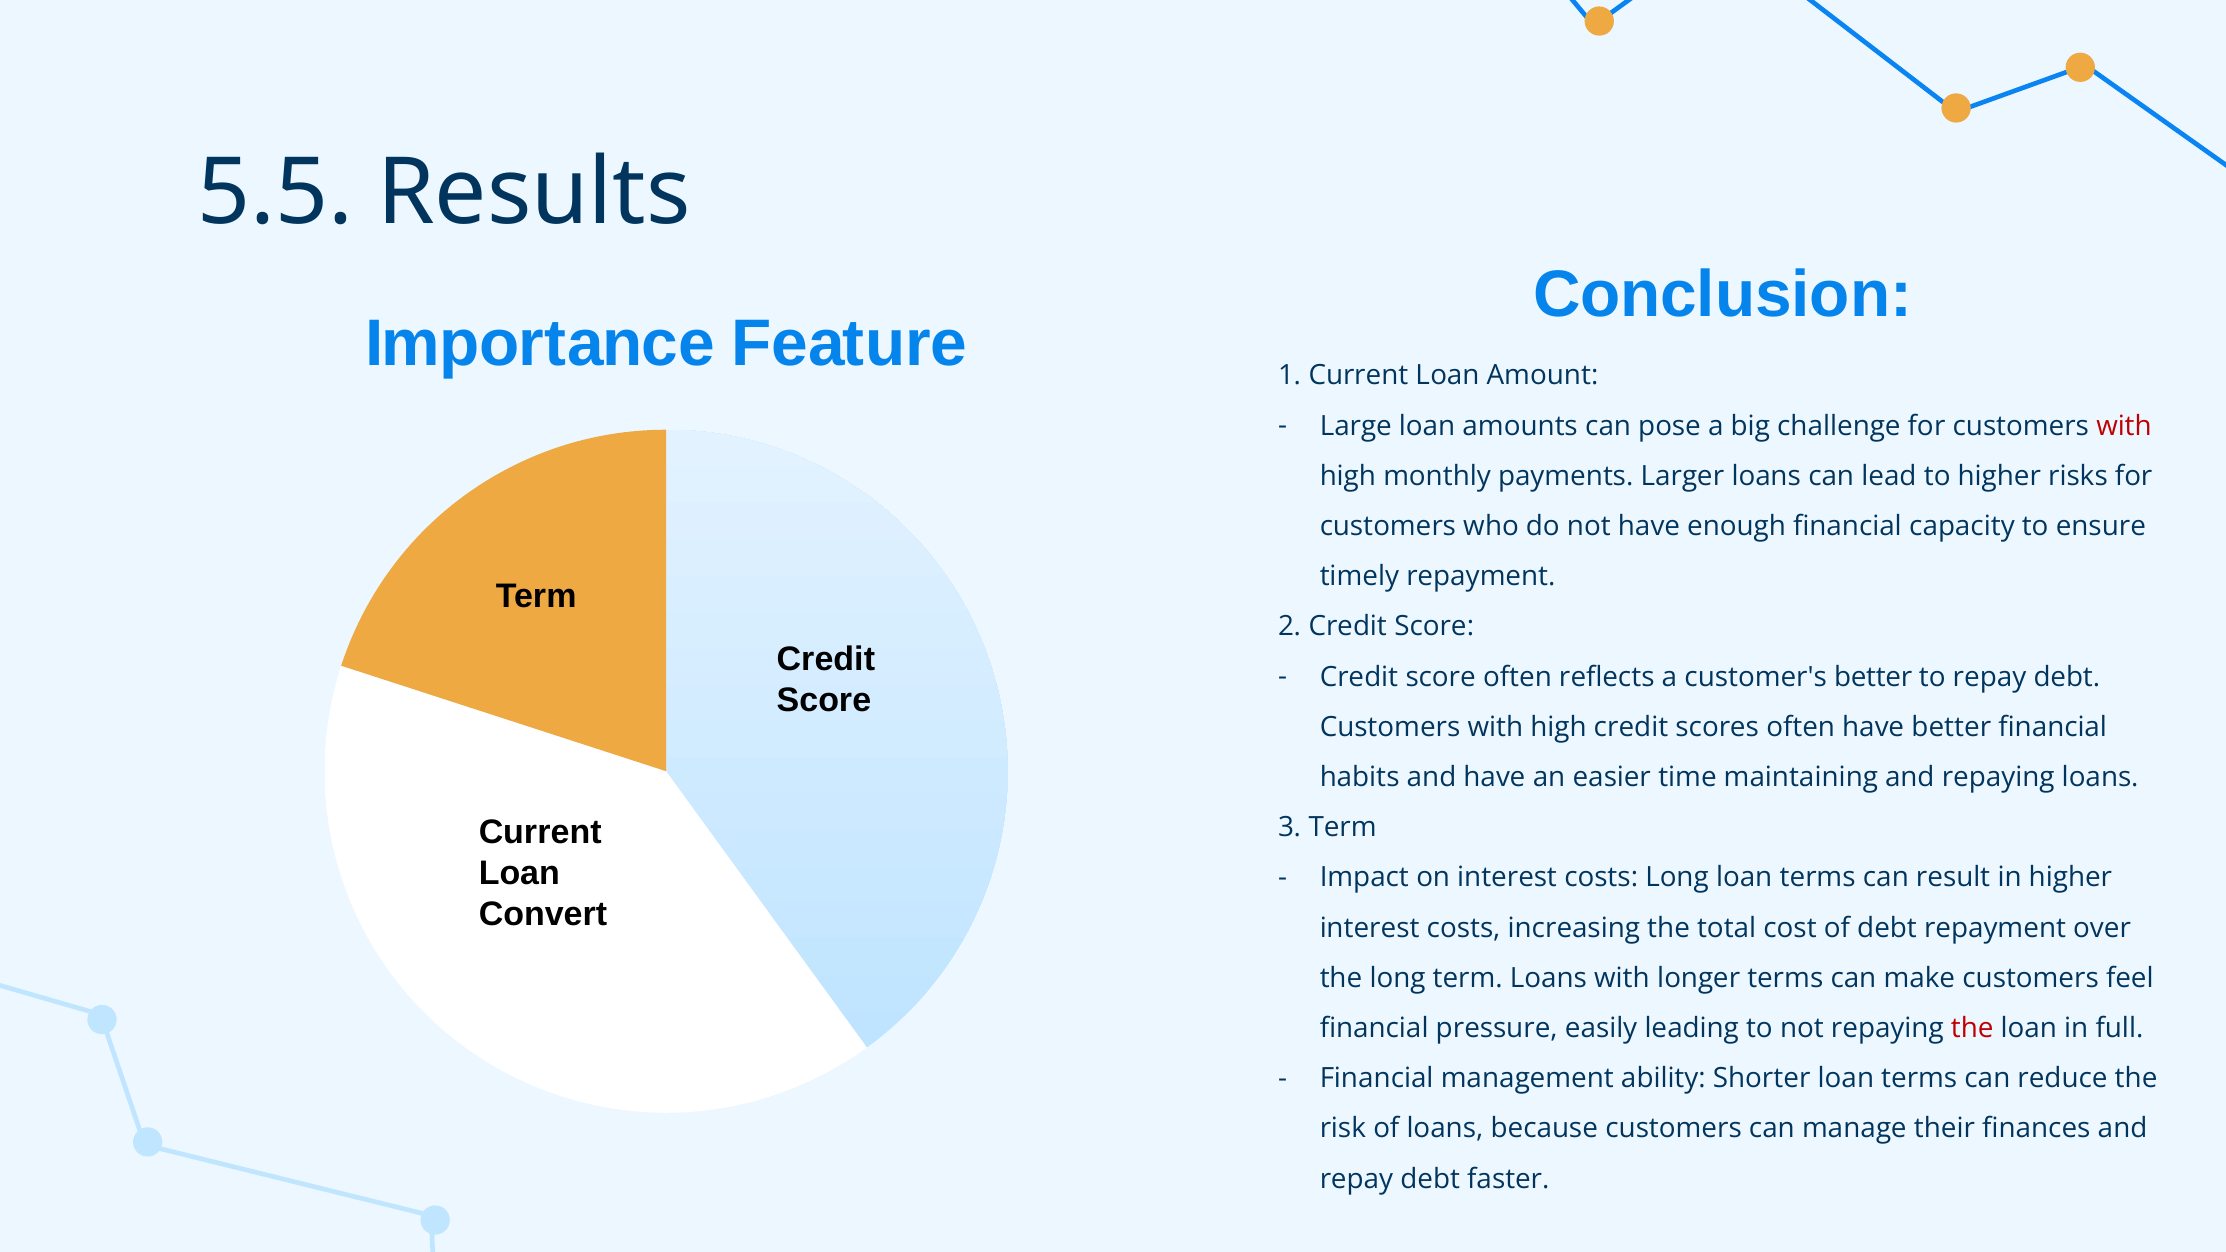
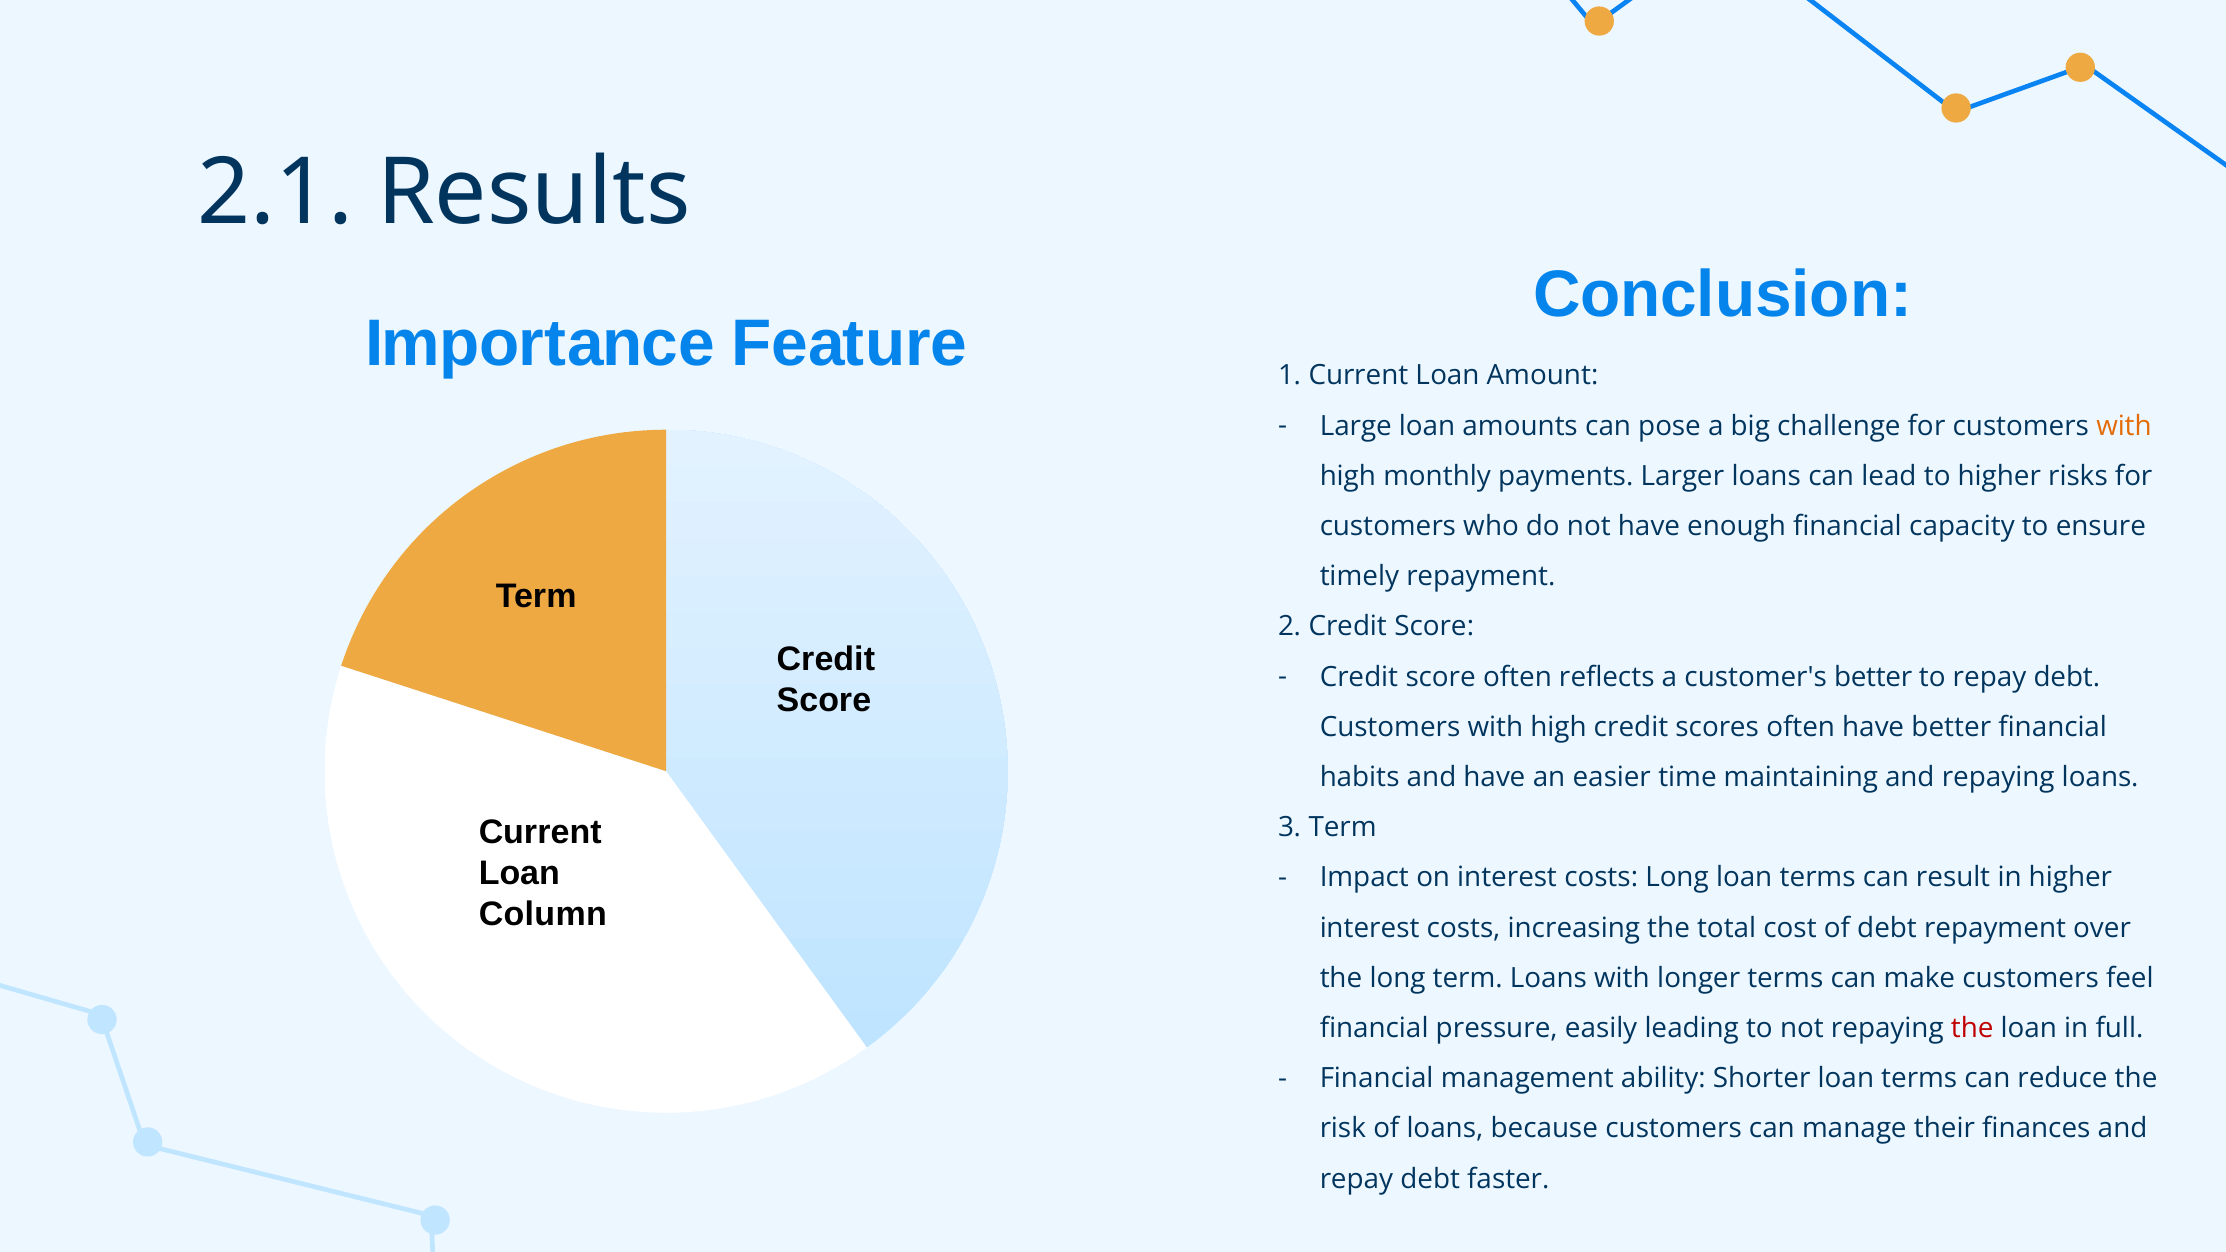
5.5: 5.5 -> 2.1 (275, 193)
with colour: red -> orange (2124, 426)
Convert: Convert -> Column (543, 914)
